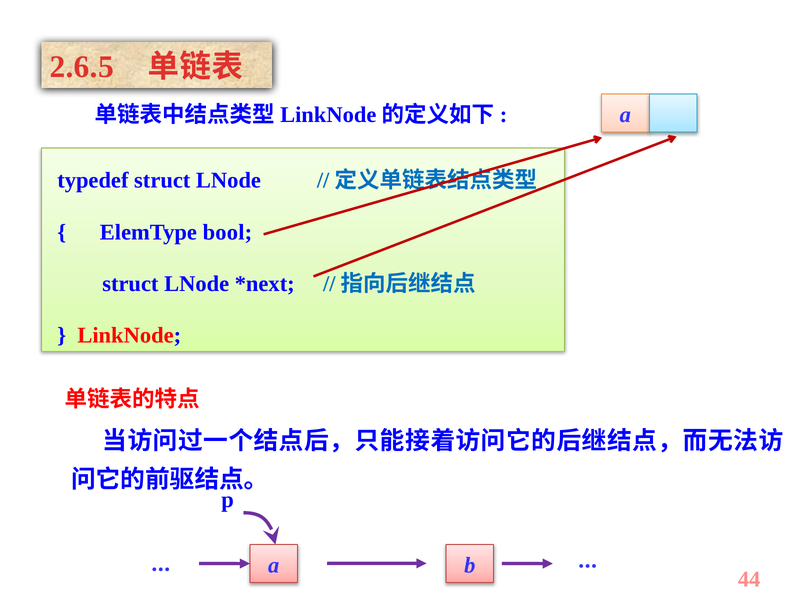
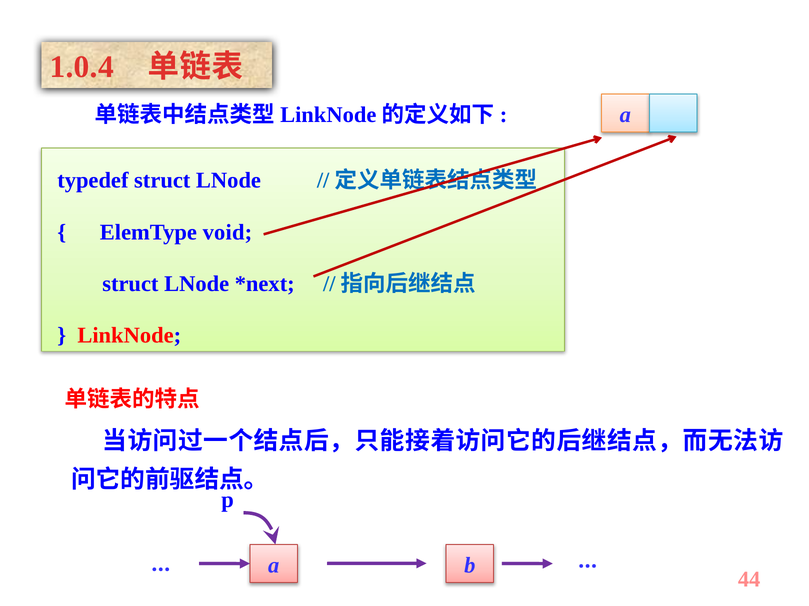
2.6.5: 2.6.5 -> 1.0.4 (82, 67)
bool: bool -> void (227, 232)
